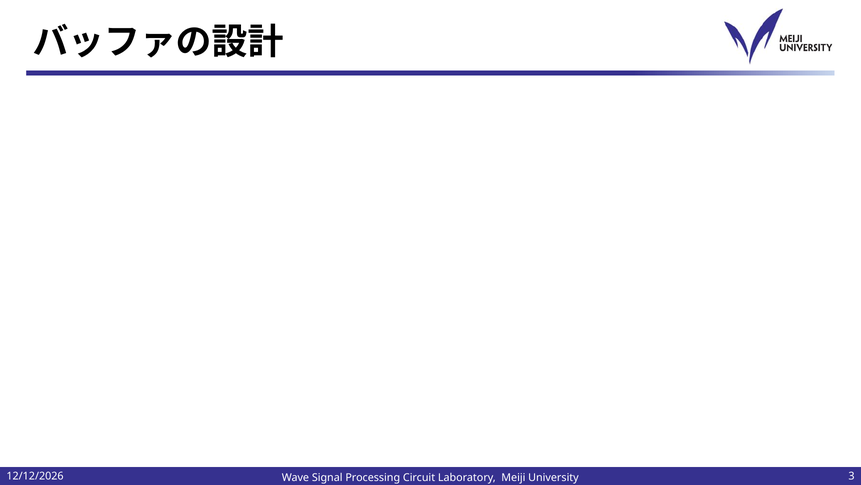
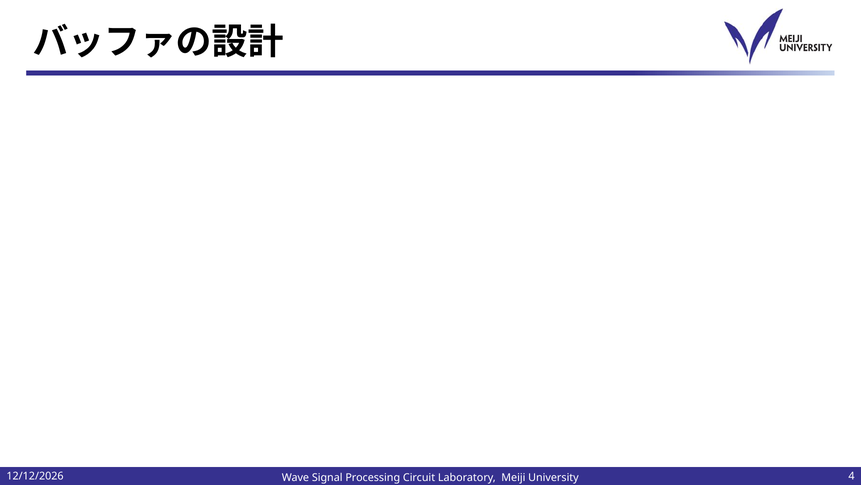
3: 3 -> 4 (851, 476)
